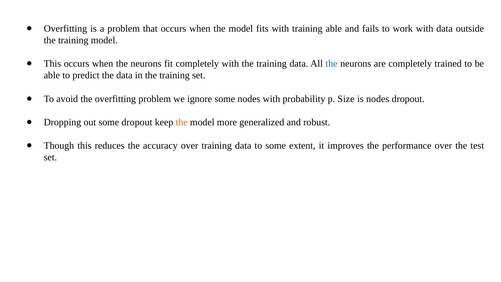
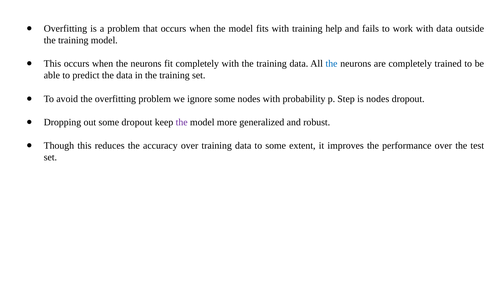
training able: able -> help (334, 29)
Size: Size -> Step (346, 99)
the colour: orange -> purple (182, 122)
